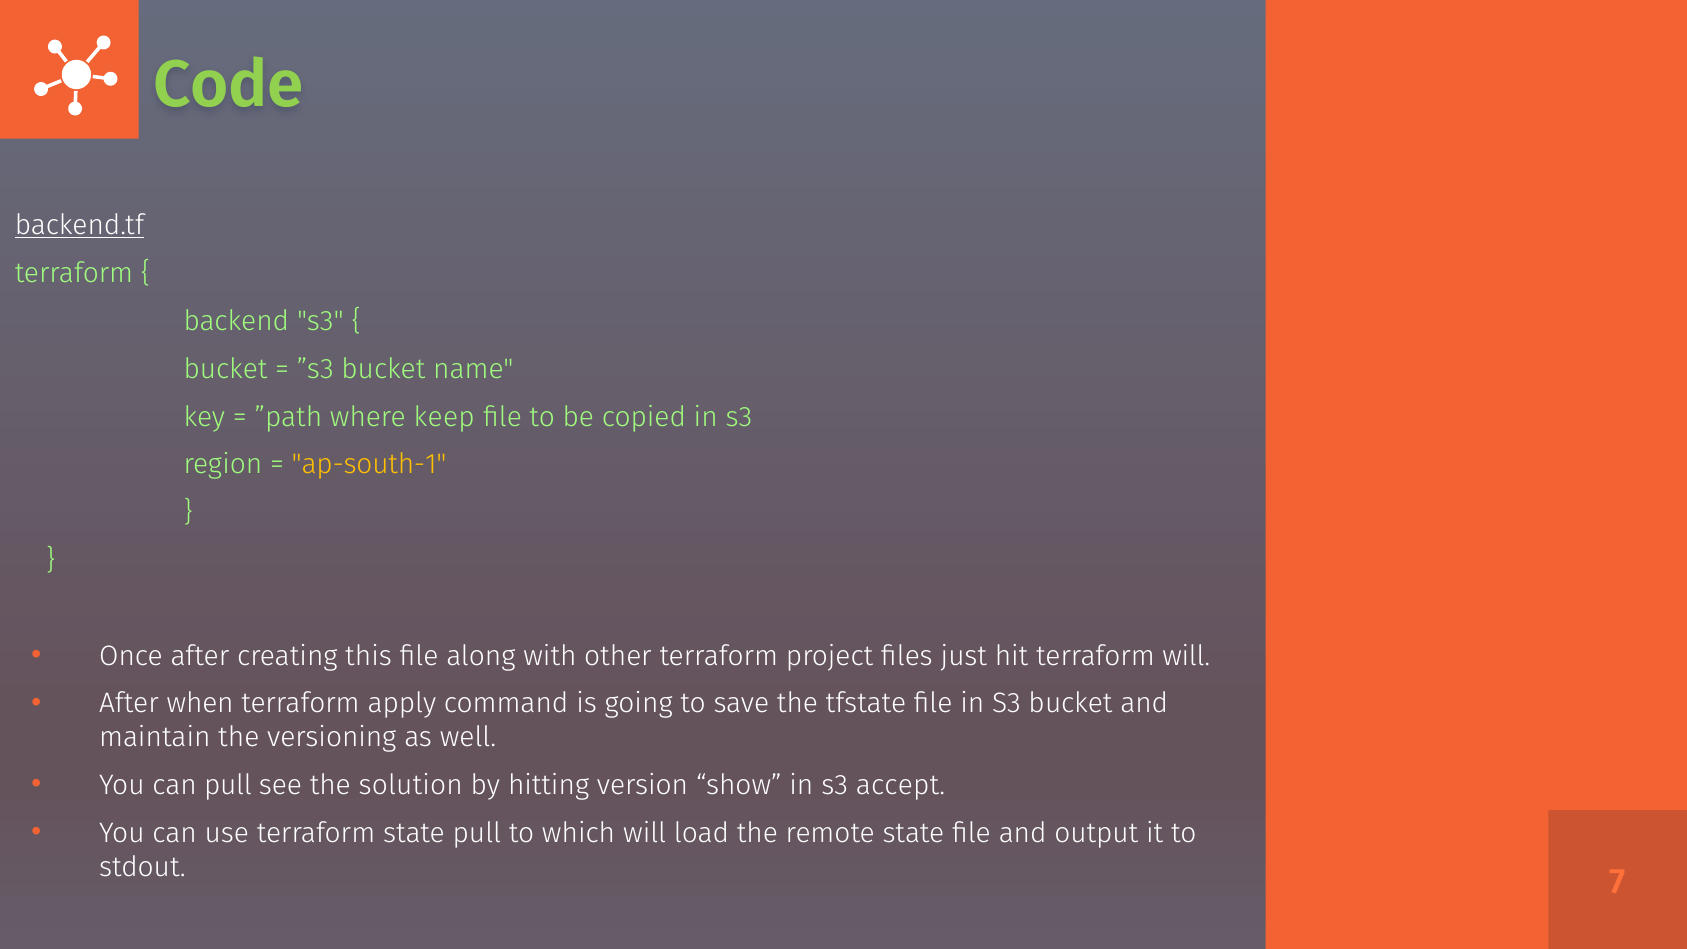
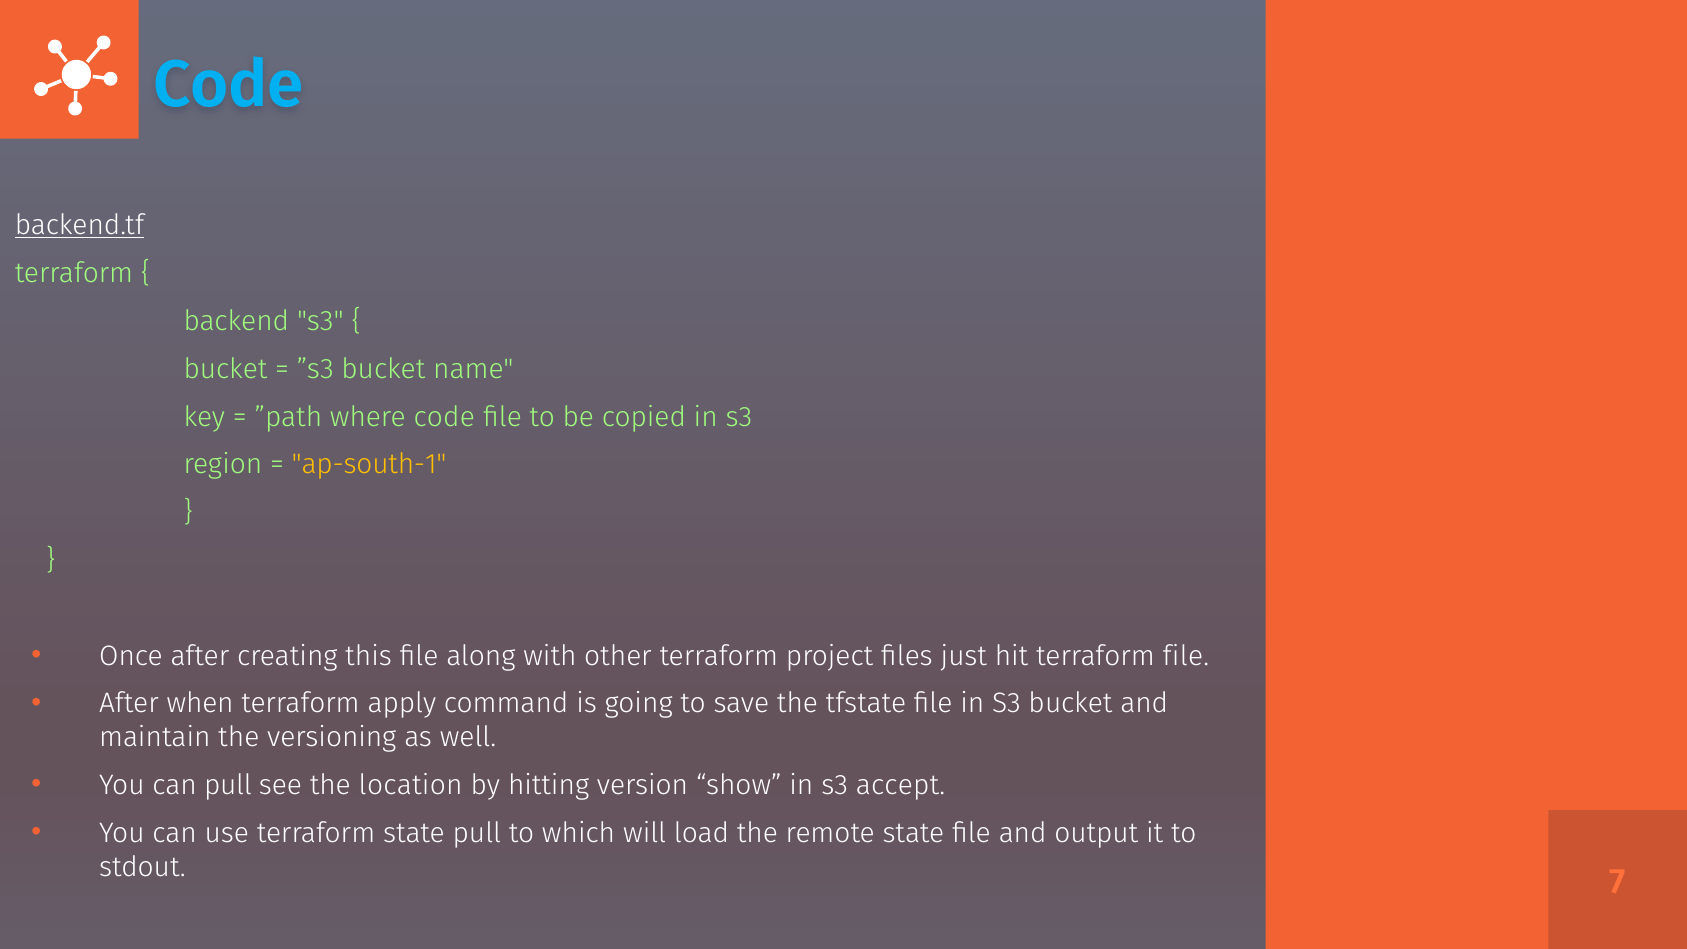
Code colour: light green -> light blue (228, 85)
where keep: keep -> code (444, 417)
terraform will: will -> file (1186, 656)
solution: solution -> location (411, 785)
